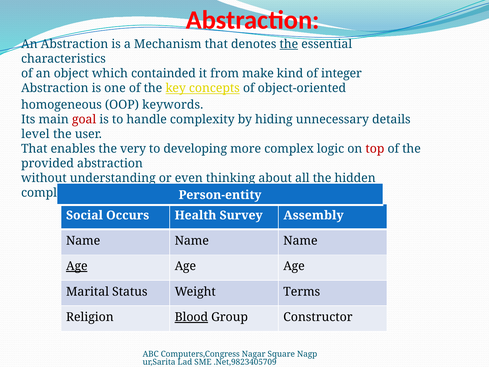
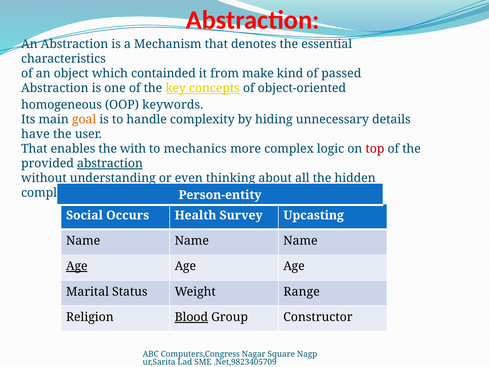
the underline: present -> none (289, 44)
integer: integer -> passed (341, 73)
goal colour: red -> orange (84, 119)
level: level -> have (35, 134)
very: very -> with (133, 149)
developing: developing -> mechanics (195, 149)
abstraction underline: none -> present (110, 163)
Assembly: Assembly -> Upcasting (314, 215)
Terms: Terms -> Range (302, 292)
